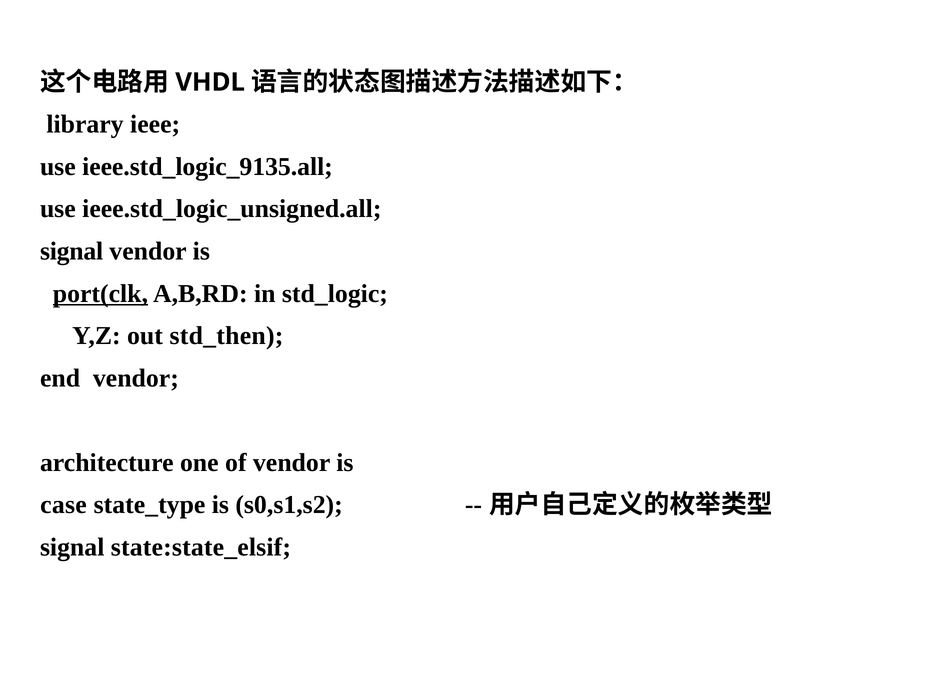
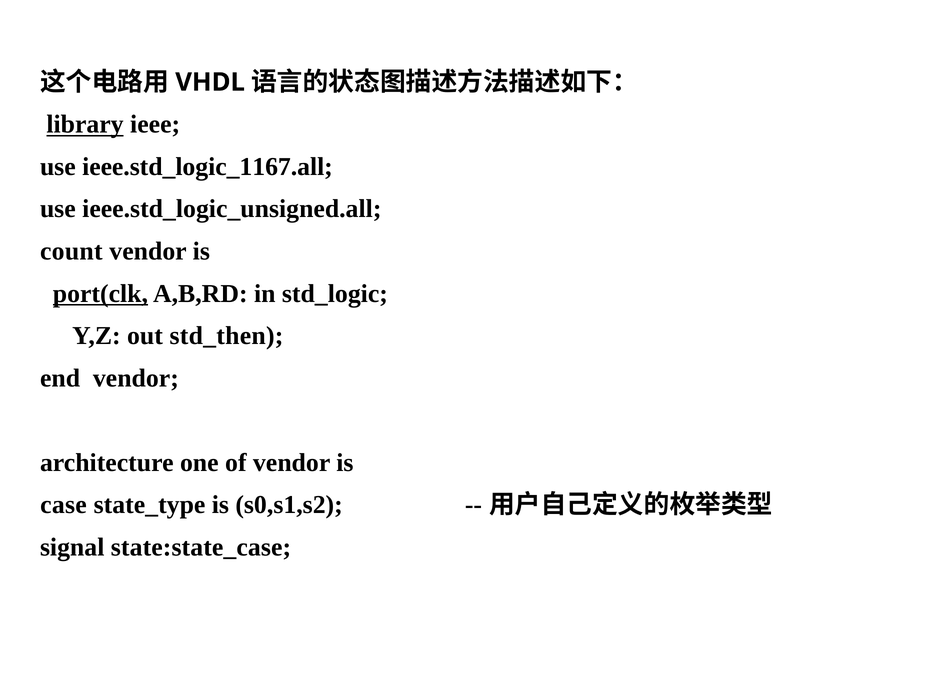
library underline: none -> present (85, 124)
ieee.std_logic_9135.all: ieee.std_logic_9135.all -> ieee.std_logic_1167.all (207, 167)
signal: signal -> count (71, 251)
state:state_elsif: state:state_elsif -> state:state_case (201, 547)
